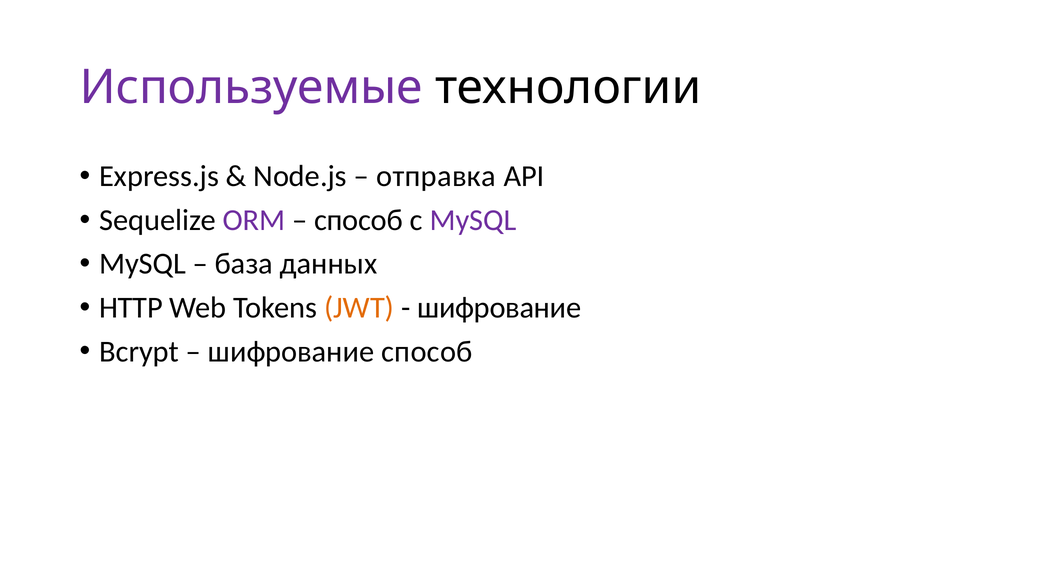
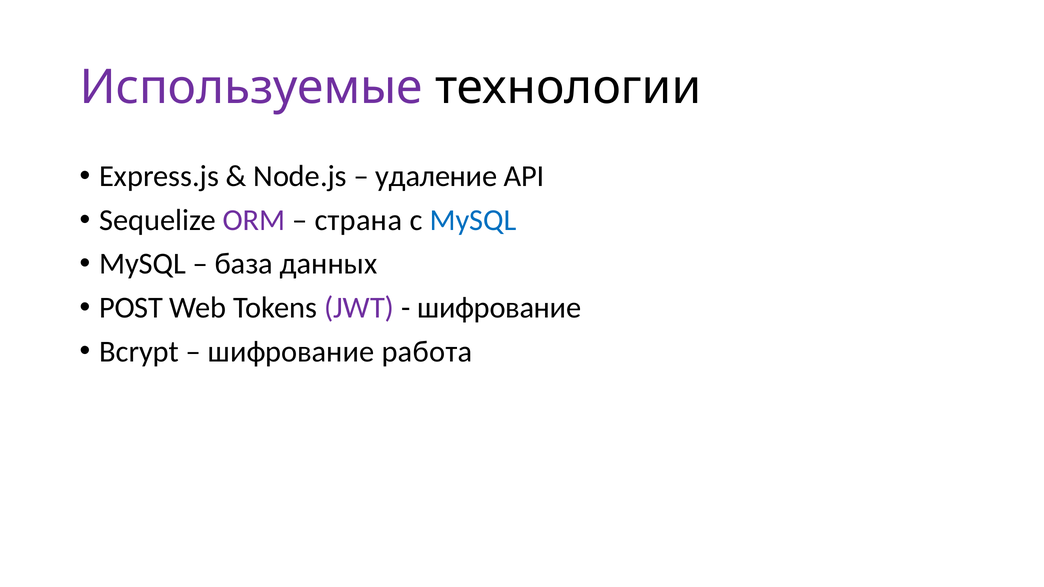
отправка: отправка -> удаление (436, 177)
способ: способ -> страна (358, 220)
MySQL colour: purple -> blue (473, 220)
HTTP: HTTP -> POST (131, 308)
JWT colour: orange -> purple (359, 308)
шифрование способ: способ -> работа (427, 352)
